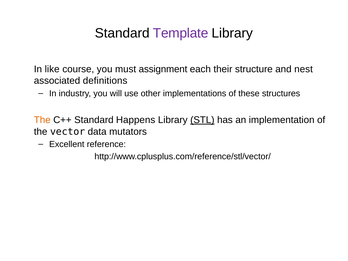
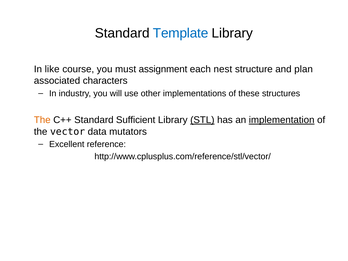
Template colour: purple -> blue (181, 33)
their: their -> nest (223, 69)
nest: nest -> plan (304, 69)
definitions: definitions -> characters (105, 81)
Happens: Happens -> Sufficient (136, 120)
implementation underline: none -> present (282, 120)
